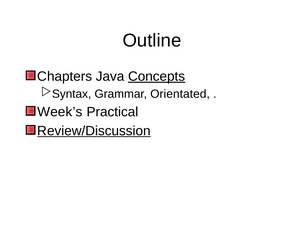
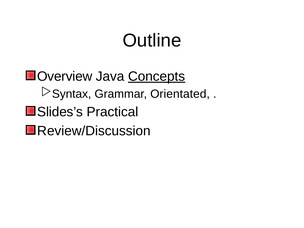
Chapters: Chapters -> Overview (65, 76)
Week’s: Week’s -> Slides’s (60, 112)
Review/Discussion underline: present -> none (94, 131)
